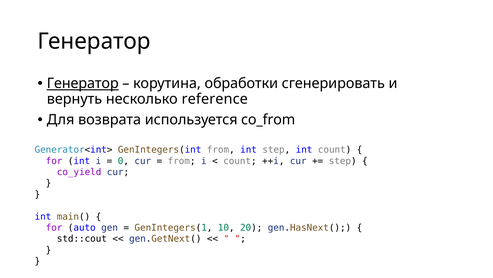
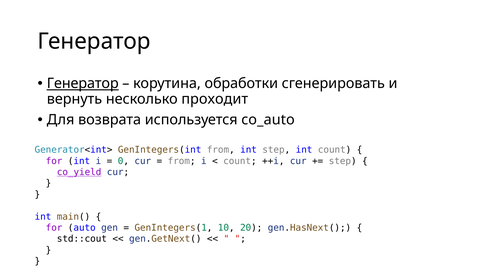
reference: reference -> проходит (215, 99)
co_from: co_from -> co_auto (268, 120)
co_yield underline: none -> present (79, 172)
